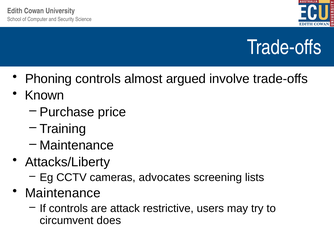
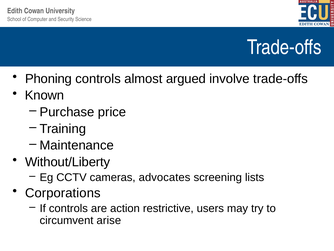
Attacks/Liberty: Attacks/Liberty -> Without/Liberty (68, 162)
Maintenance: Maintenance -> Corporations (63, 193)
attack: attack -> action (125, 208)
does: does -> arise (109, 220)
